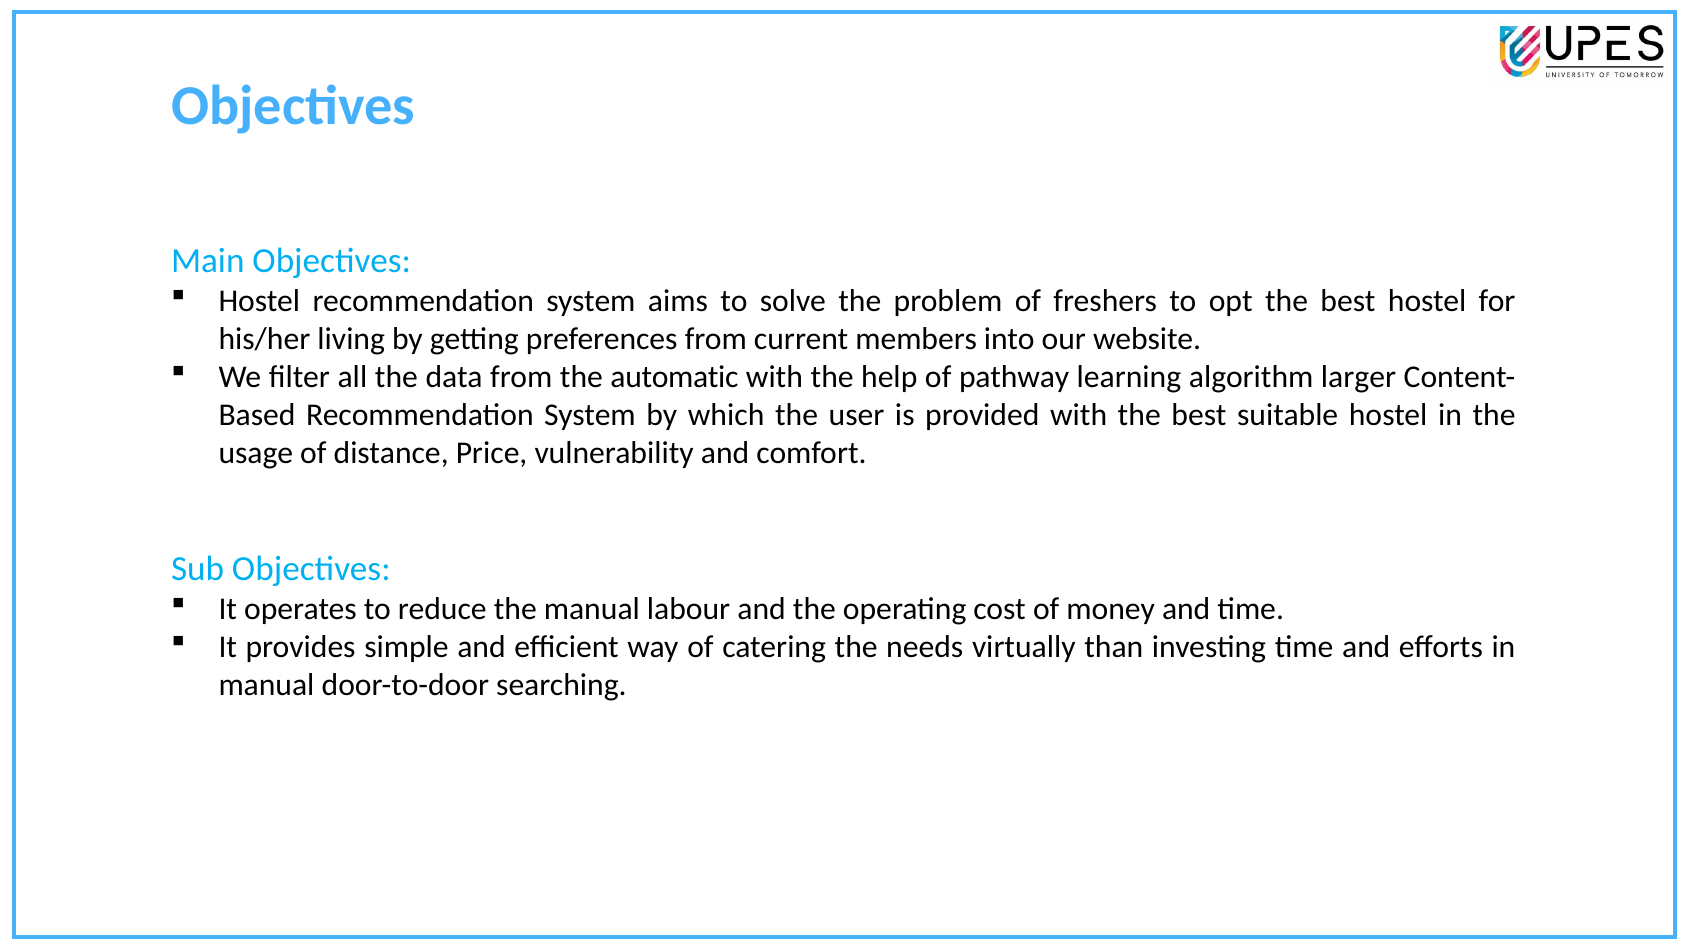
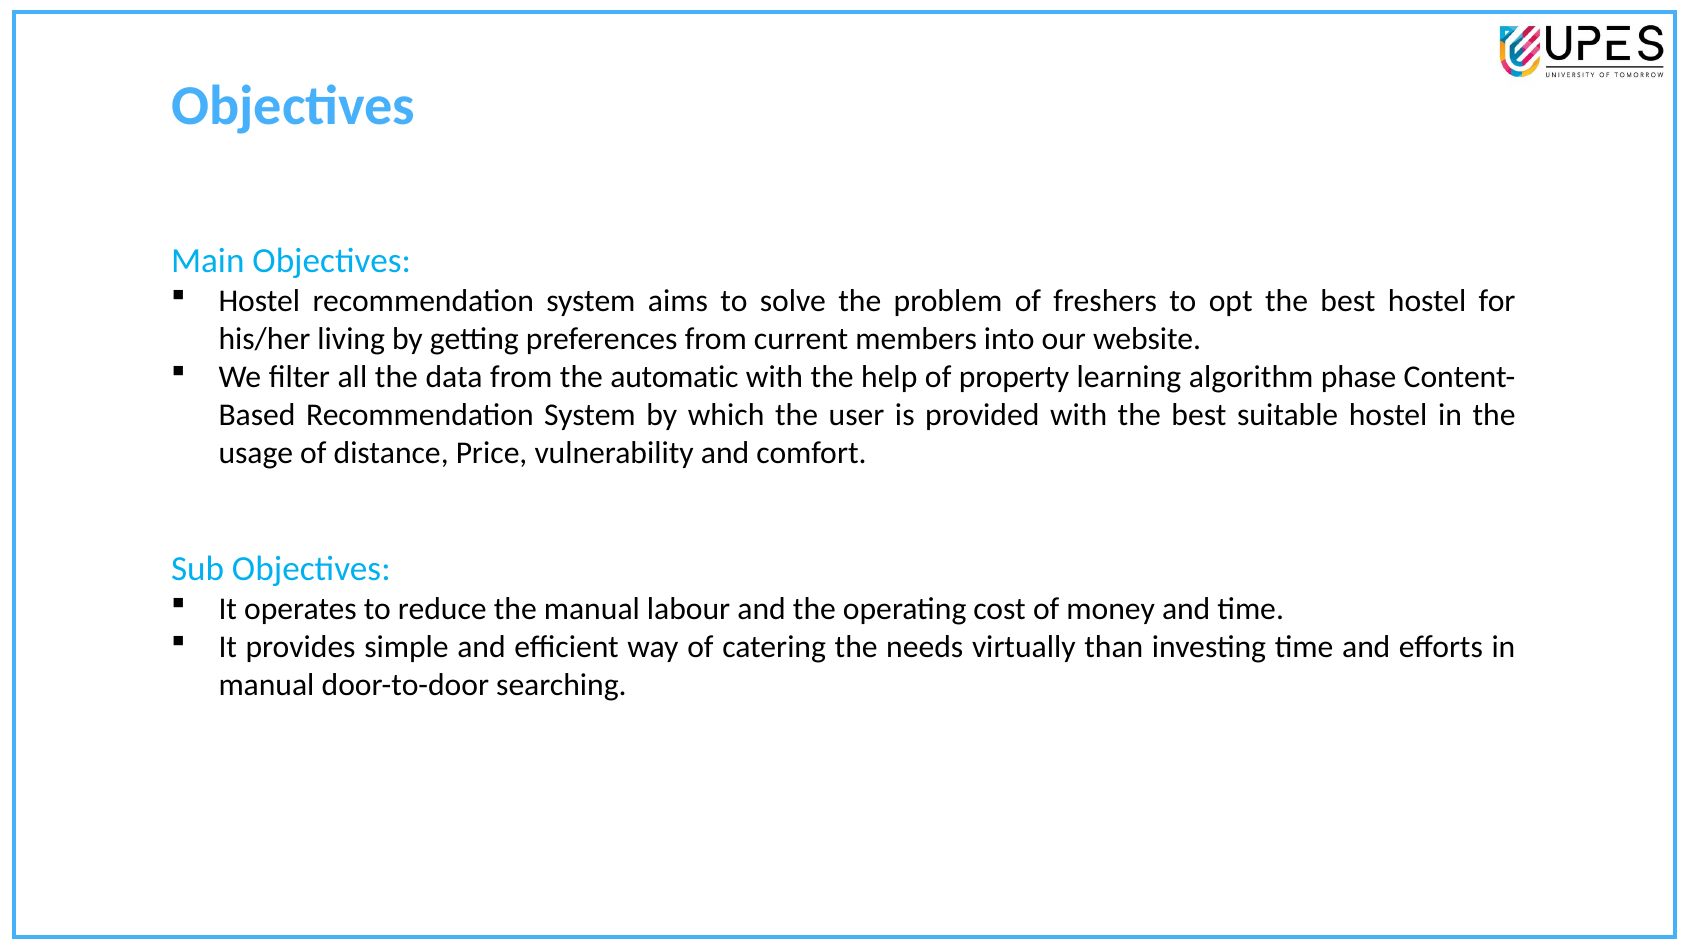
pathway: pathway -> property (1014, 377)
larger: larger -> phase (1359, 377)
